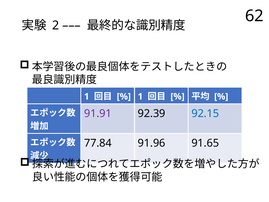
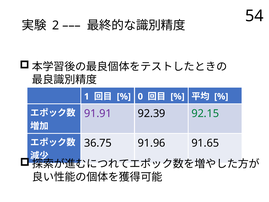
62: 62 -> 54 (254, 16)
1: 1 -> 0 (140, 96)
92.15 colour: blue -> green (205, 113)
77.84: 77.84 -> 36.75 (98, 143)
